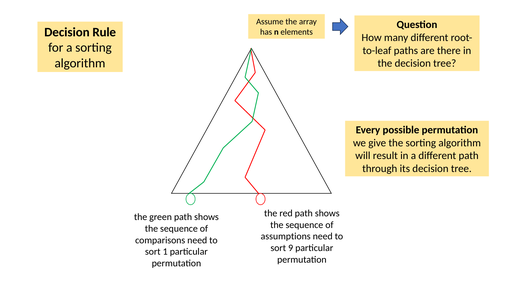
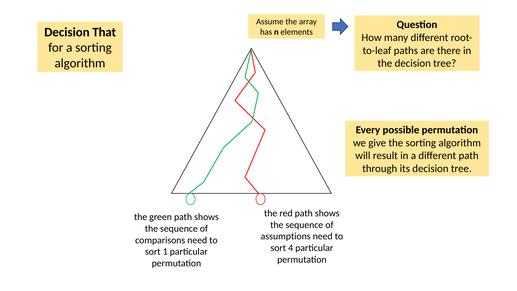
Rule: Rule -> That (104, 32)
9: 9 -> 4 (291, 248)
